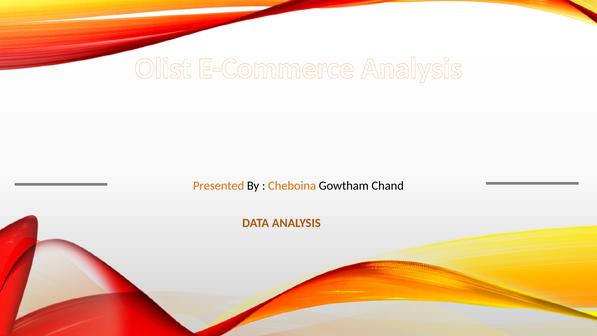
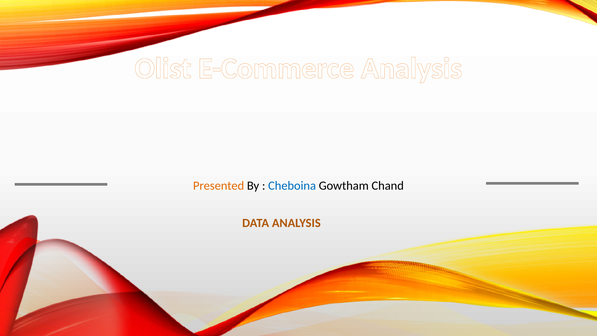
Cheboina colour: orange -> blue (292, 186)
